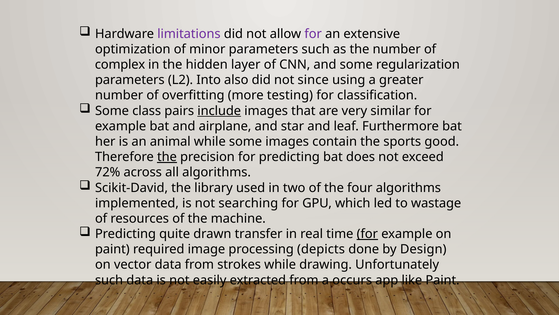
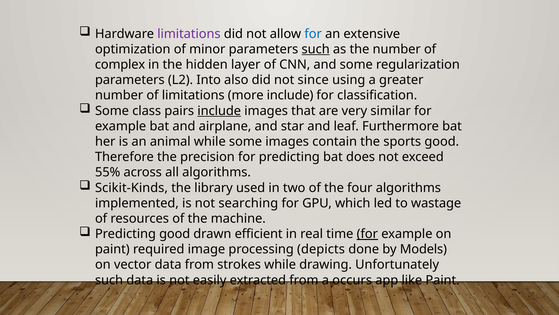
for colour: purple -> blue (313, 34)
such underline: none -> present (316, 49)
of overfitting: overfitting -> limitations (193, 95)
more testing: testing -> include (290, 95)
the underline: present -> none (167, 157)
72%: 72% -> 55% (108, 172)
Scikit-David: Scikit-David -> Scikit-Kinds (131, 187)
Predicting quite: quite -> good (175, 234)
transfer: transfer -> efficient (259, 234)
Design: Design -> Models (423, 249)
